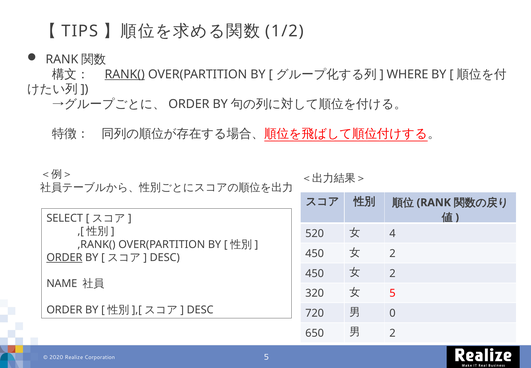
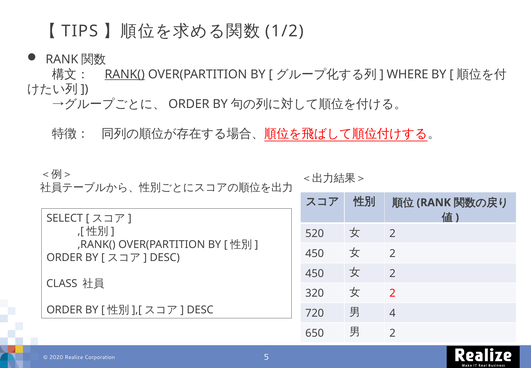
4: 4 -> 2 (392, 233)
ORDER underline: present -> none (64, 257)
NAME: NAME -> CLASS (62, 283)
5: 5 -> 2 (392, 293)
0: 0 -> 4 (392, 313)
